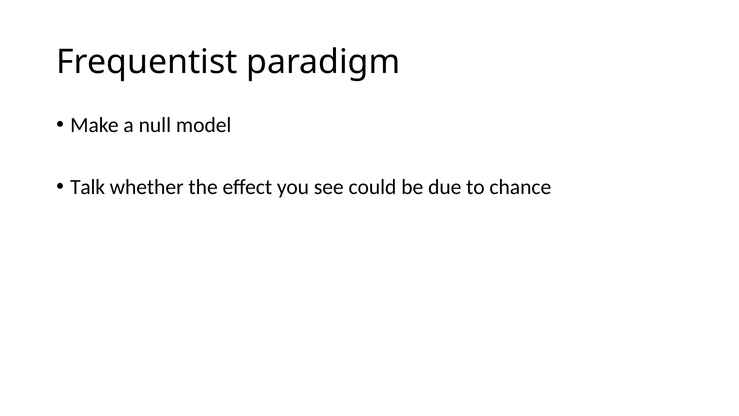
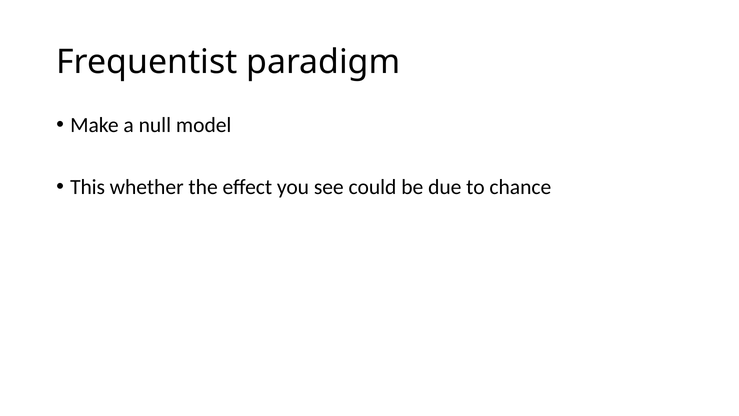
Talk: Talk -> This (88, 187)
